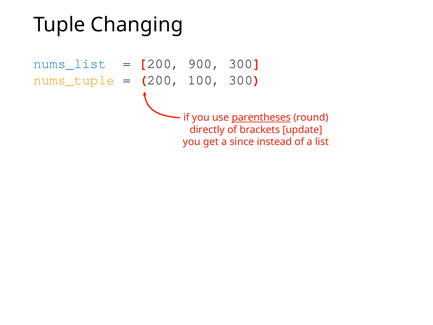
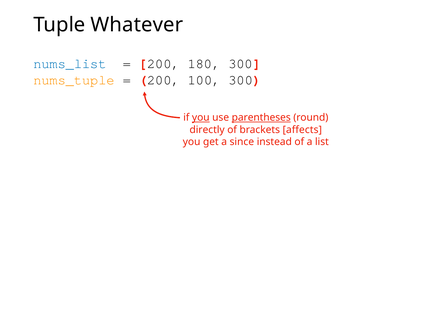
Changing: Changing -> Whatever (137, 25)
900: 900 -> 180 (204, 64)
you underline: none -> present (201, 118)
update: update -> affects (302, 130)
